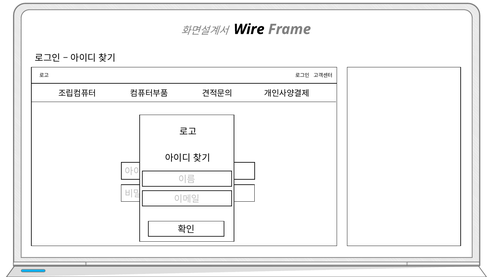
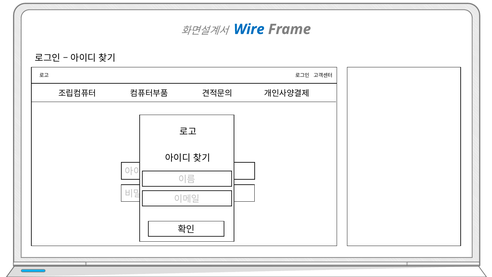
Wire colour: black -> blue (249, 29)
